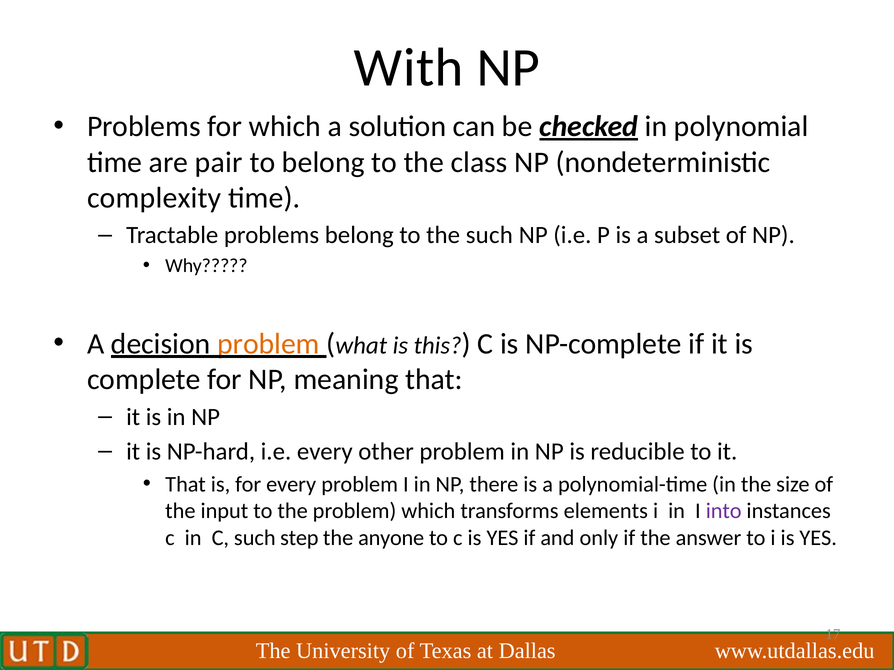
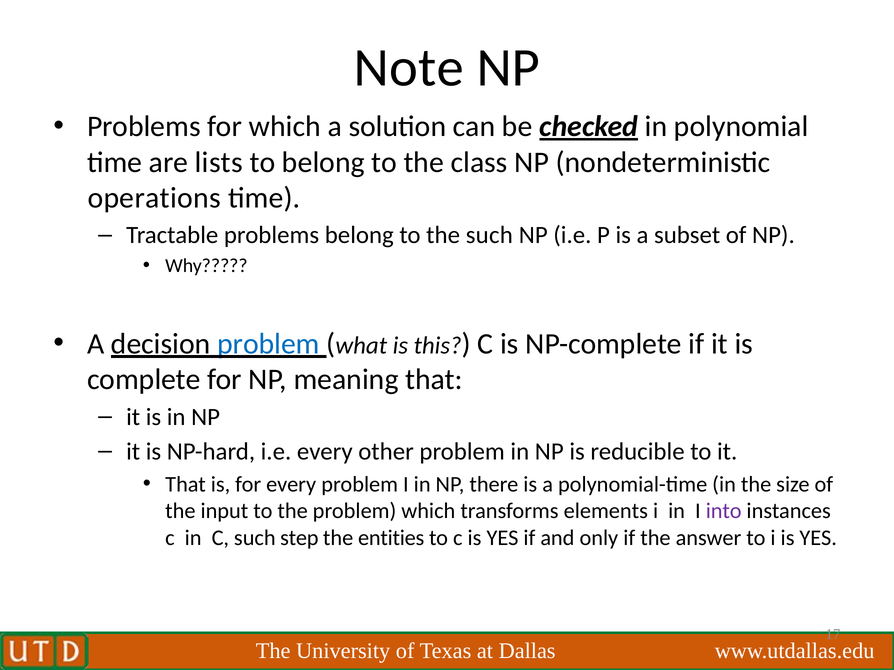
With: With -> Note (409, 68)
pair: pair -> lists (219, 162)
complexity: complexity -> operations (154, 198)
problem colour: orange -> blue (268, 344)
anyone: anyone -> entities (391, 538)
